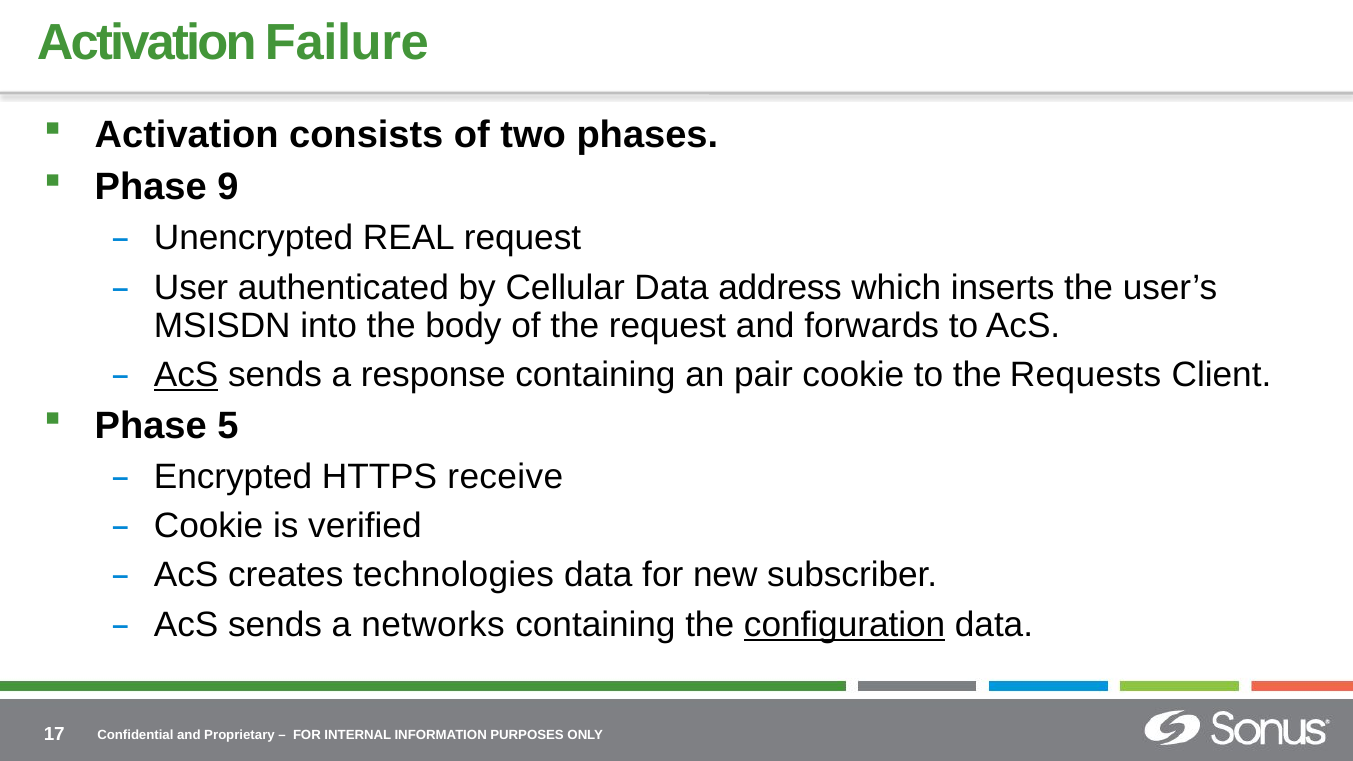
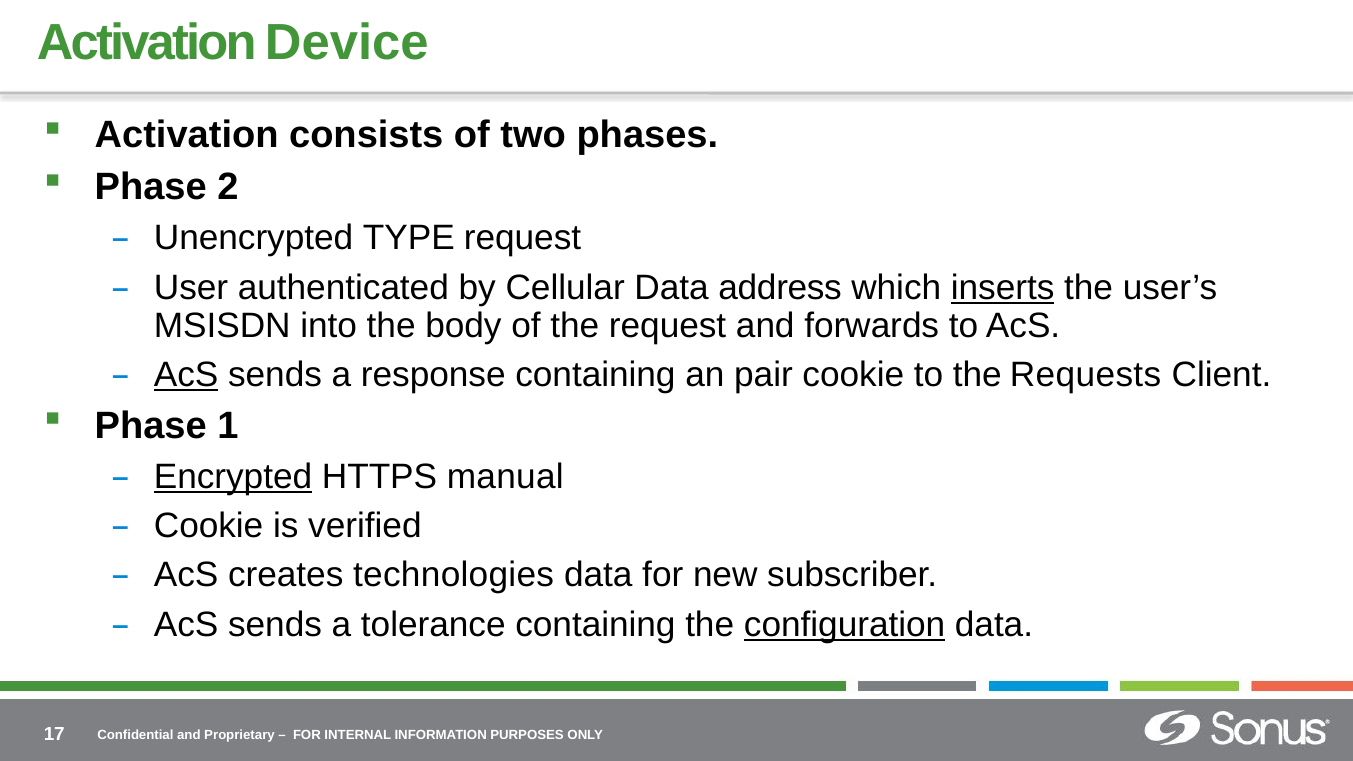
Failure: Failure -> Device (347, 43)
9: 9 -> 2 (228, 187)
REAL: REAL -> TYPE (409, 238)
inserts underline: none -> present (1003, 288)
5: 5 -> 1 (228, 426)
Encrypted underline: none -> present (233, 477)
receive: receive -> manual (505, 477)
networks: networks -> tolerance (433, 625)
